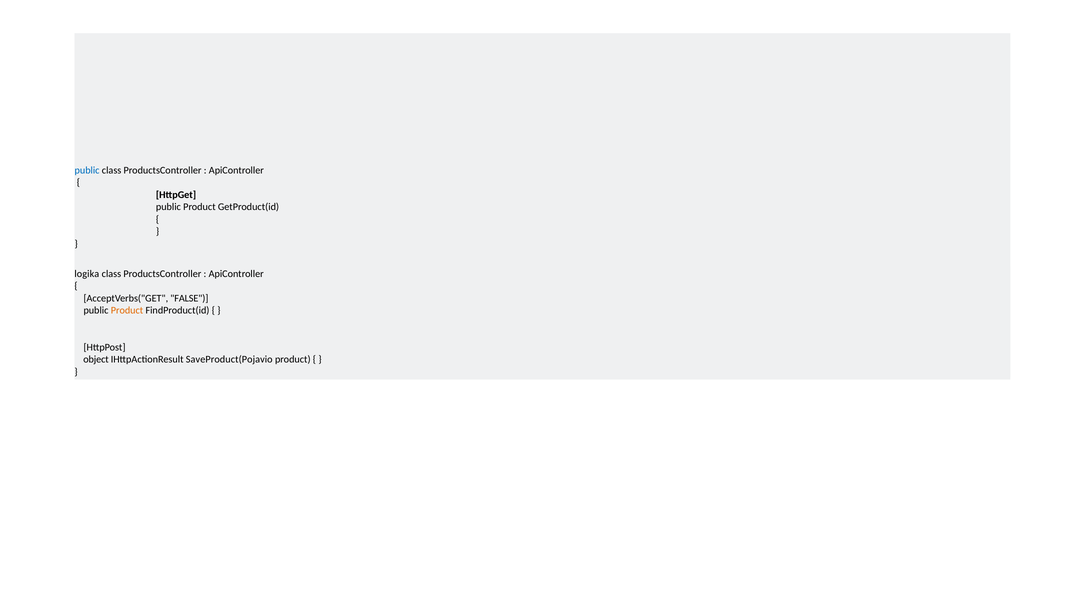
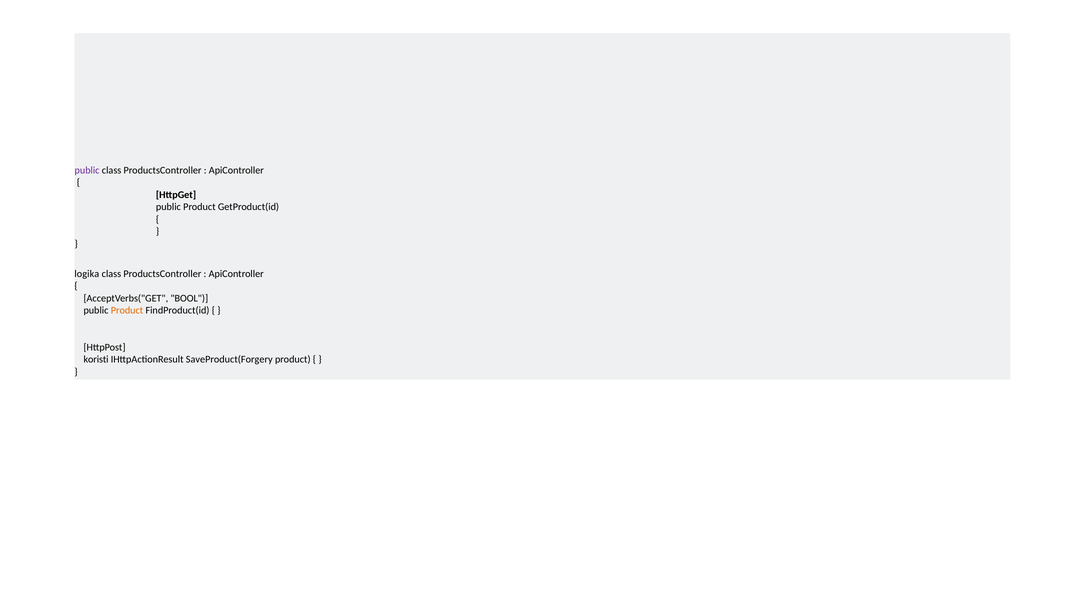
public colour: blue -> purple (87, 170)
FALSE: FALSE -> BOOL (189, 298)
object: object -> koristi (96, 359)
SaveProduct(Pojavio: SaveProduct(Pojavio -> SaveProduct(Forgery (229, 359)
